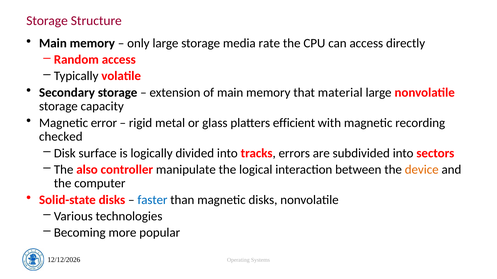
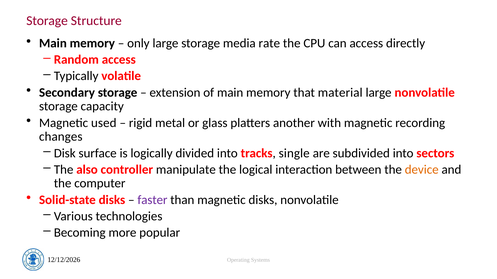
error: error -> used (104, 123)
efficient: efficient -> another (294, 123)
checked: checked -> changes (61, 137)
errors: errors -> single (294, 153)
faster colour: blue -> purple (152, 200)
